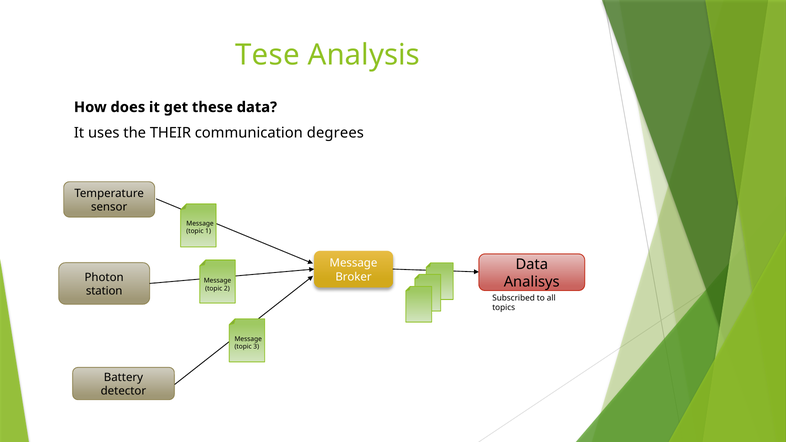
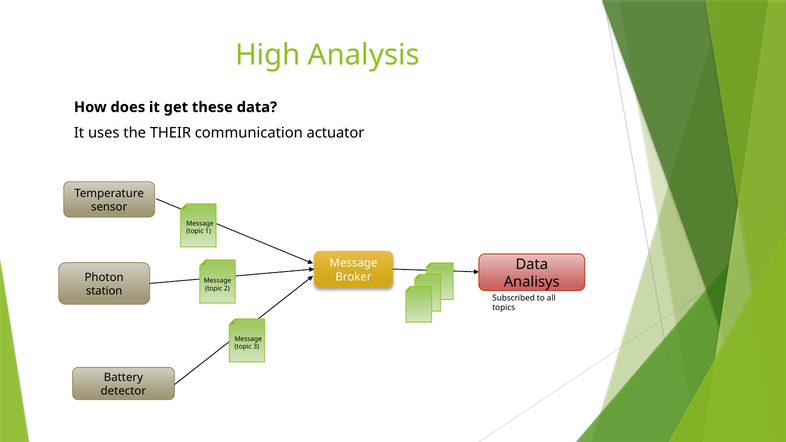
Tese: Tese -> High (268, 55)
degrees: degrees -> actuator (335, 133)
